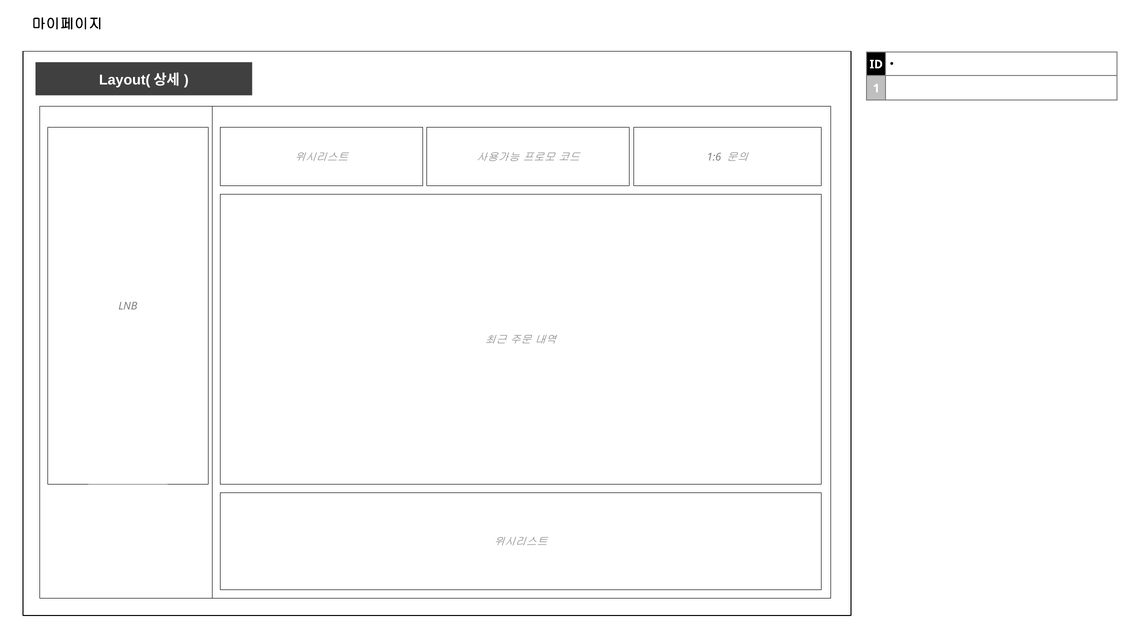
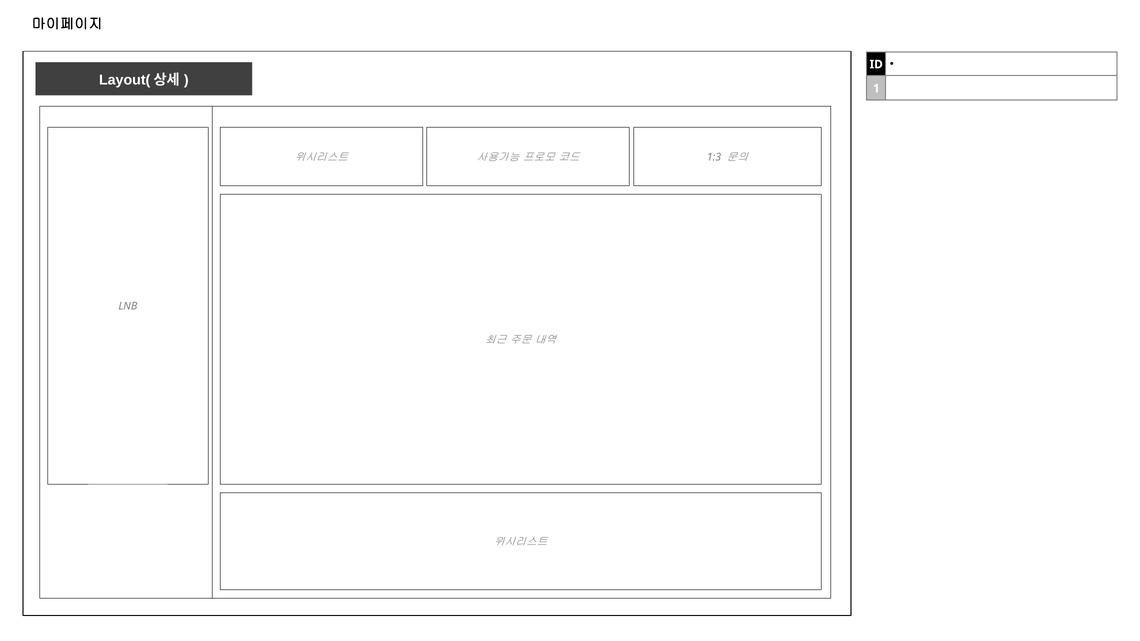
1:6: 1:6 -> 1:3 (714, 157)
